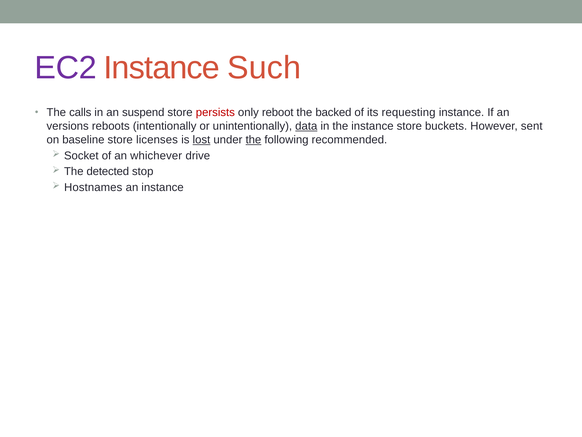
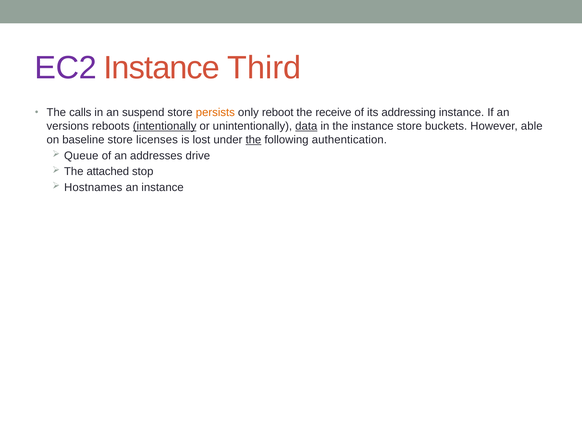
Such: Such -> Third (264, 68)
persists colour: red -> orange (215, 112)
backed: backed -> receive (333, 112)
requesting: requesting -> addressing (409, 112)
intentionally underline: none -> present (165, 126)
sent: sent -> able (532, 126)
lost underline: present -> none (201, 140)
recommended: recommended -> authentication (349, 140)
Socket: Socket -> Queue (81, 155)
whichever: whichever -> addresses (156, 155)
detected: detected -> attached (108, 171)
